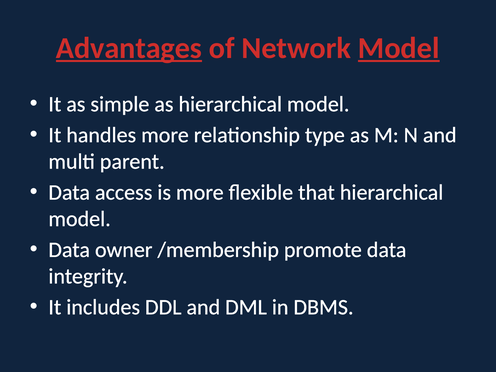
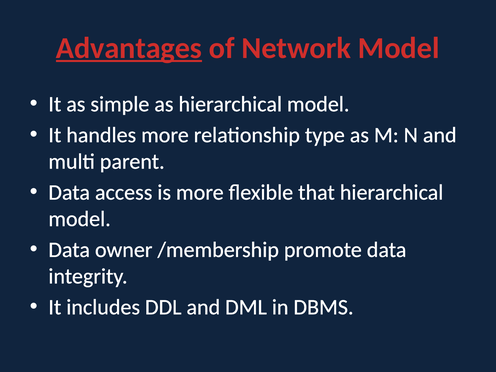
Model underline: present -> none (399, 48)
